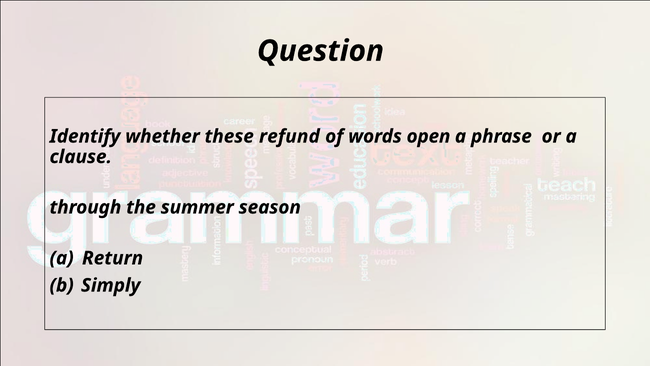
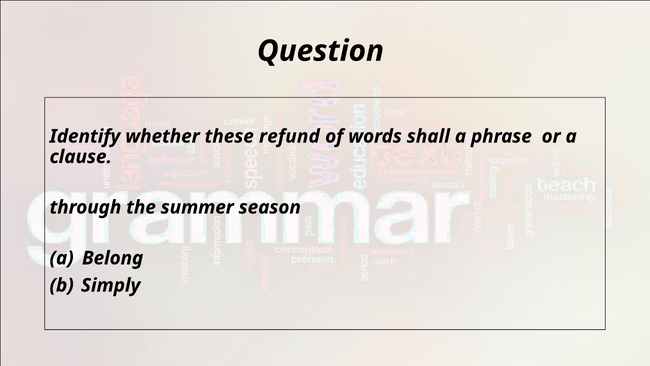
open: open -> shall (428, 136)
Return: Return -> Belong (113, 258)
